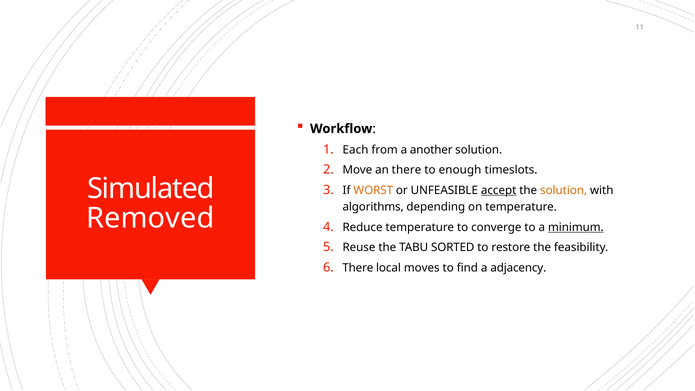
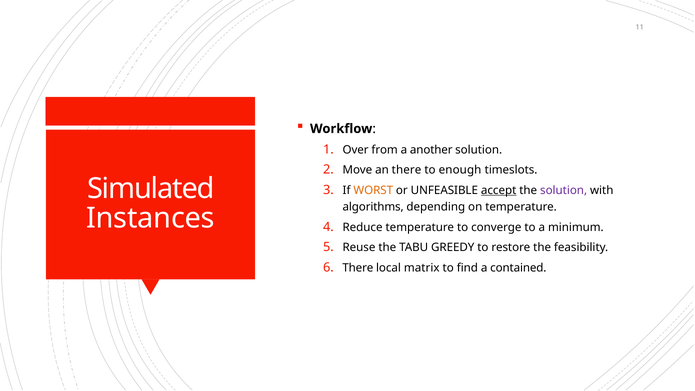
Each: Each -> Over (356, 150)
solution colour: orange -> purple (564, 190)
Removed: Removed -> Instances (150, 218)
minimum underline: present -> none (576, 227)
SORTED: SORTED -> GREEDY (453, 247)
moves: moves -> matrix (422, 268)
adjacency: adjacency -> contained (518, 268)
